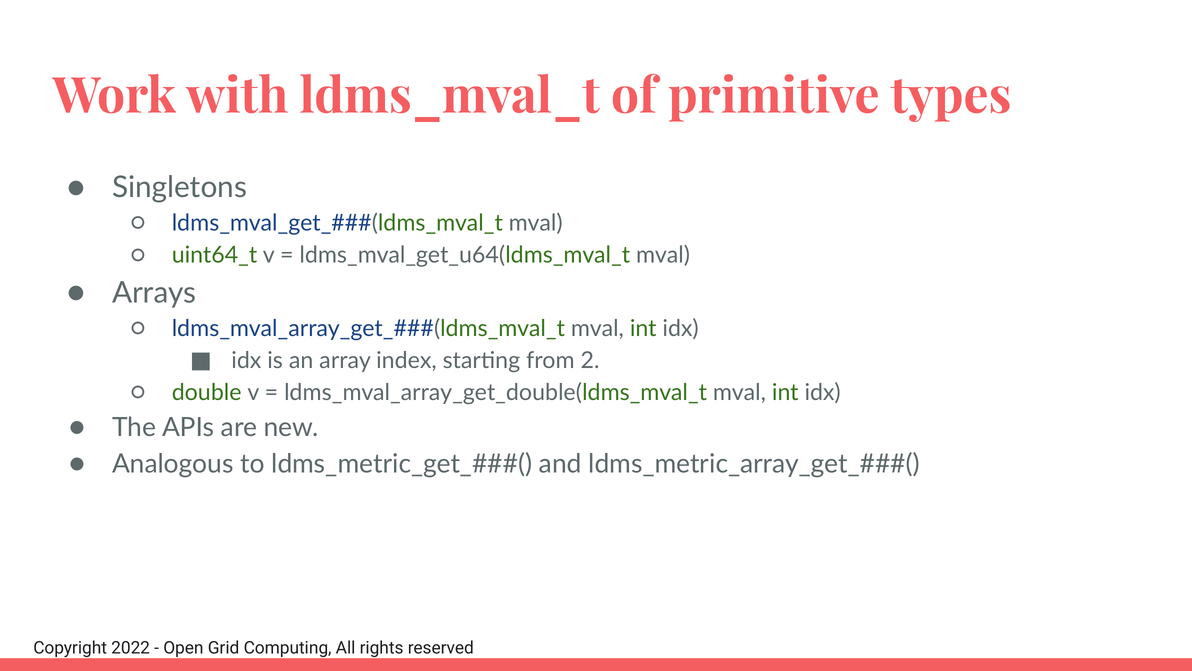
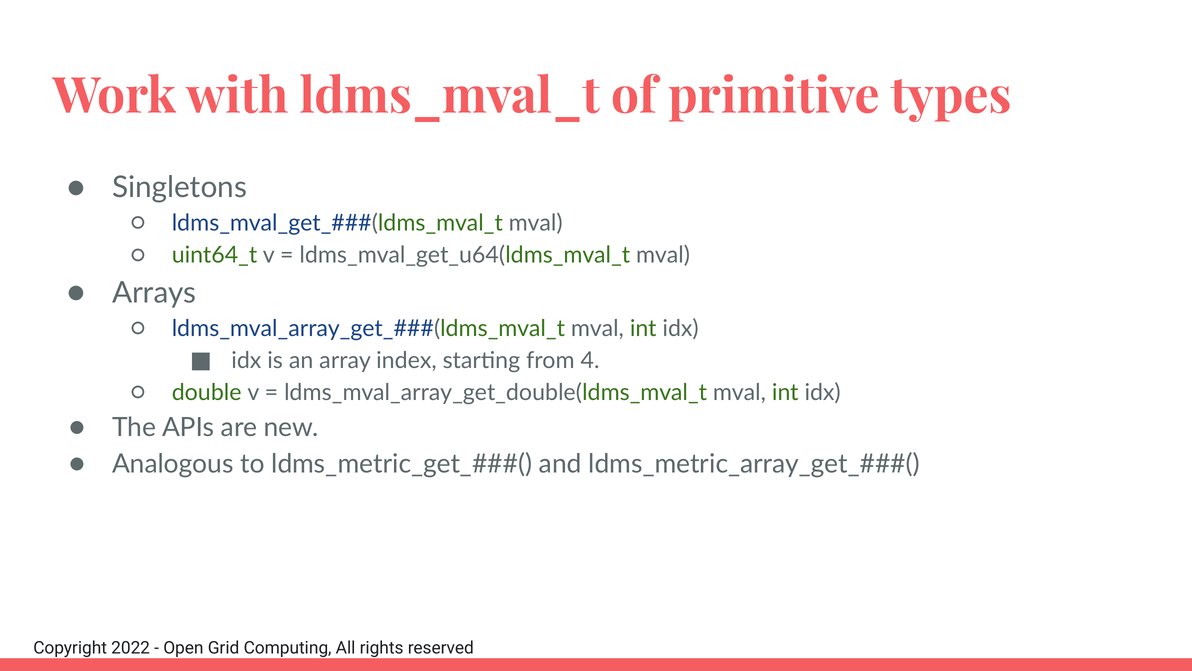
2: 2 -> 4 (590, 360)
